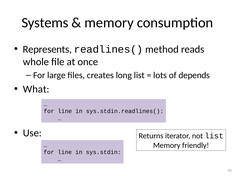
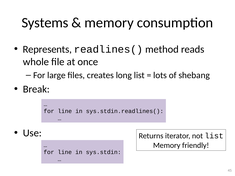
depends: depends -> shebang (194, 75)
What: What -> Break (36, 89)
